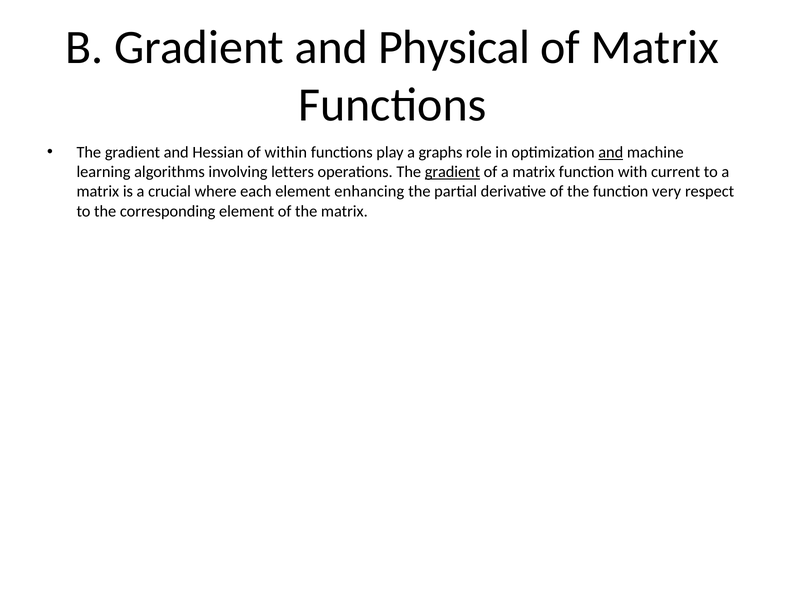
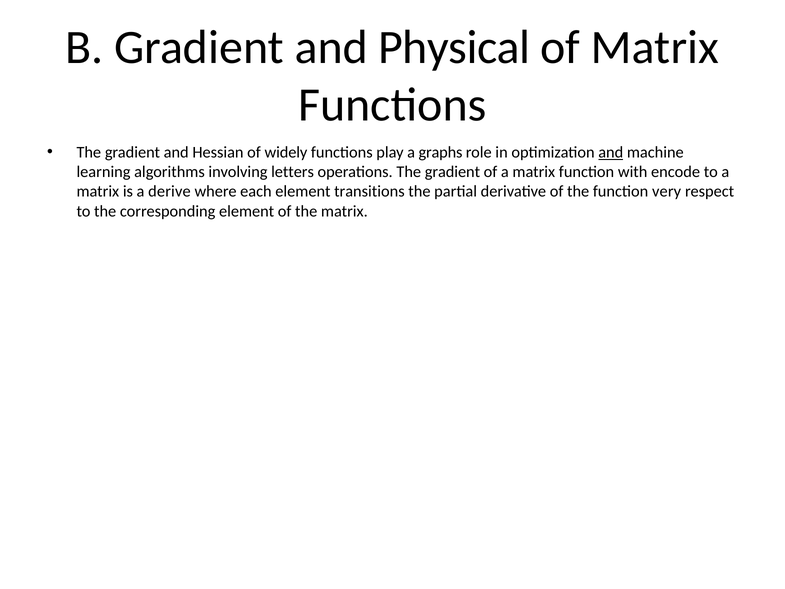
within: within -> widely (286, 152)
gradient underline: present -> none (452, 172)
current: current -> encode (676, 172)
crucial: crucial -> derive (169, 192)
enhancing: enhancing -> transitions (369, 192)
